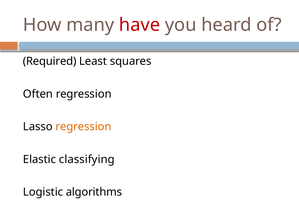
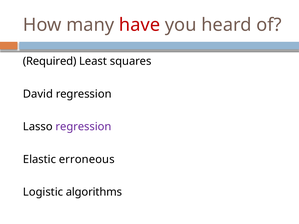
Often: Often -> David (38, 94)
regression colour: orange -> purple (83, 127)
classifying: classifying -> erroneous (87, 160)
